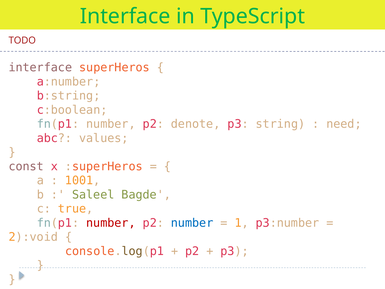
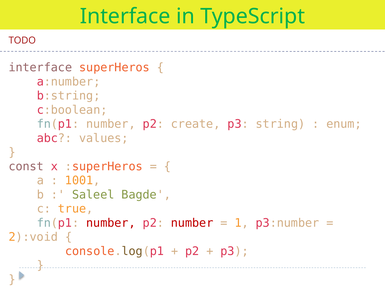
denote: denote -> create (196, 124)
need: need -> enum (344, 124)
number colour: blue -> red (192, 223)
